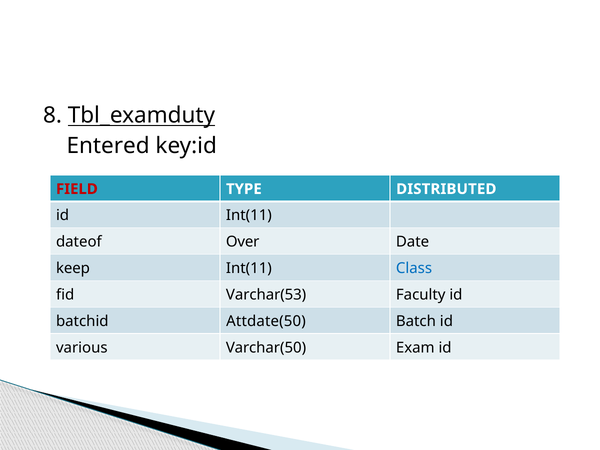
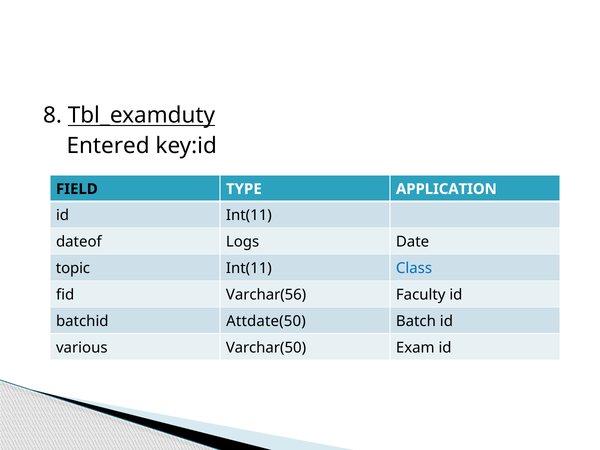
FIELD colour: red -> black (77, 189)
DISTRIBUTED: DISTRIBUTED -> APPLICATION (446, 189)
Over: Over -> Logs (243, 242)
keep: keep -> topic (73, 268)
Varchar(53: Varchar(53 -> Varchar(56 (266, 295)
